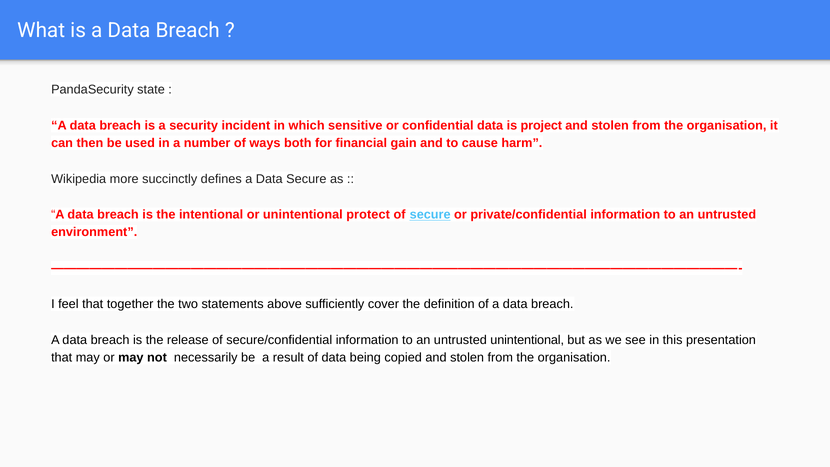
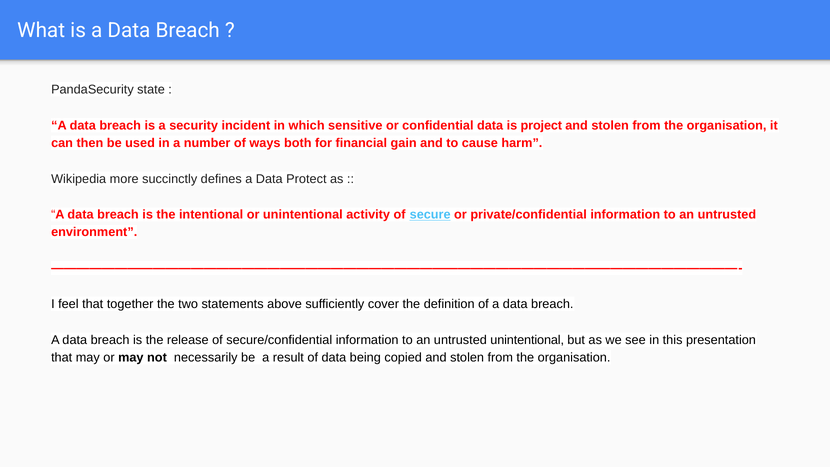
Data Secure: Secure -> Protect (306, 179)
protect: protect -> activity (368, 215)
